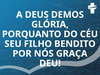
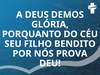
GRAÇA: GRAÇA -> PROVA (72, 54)
